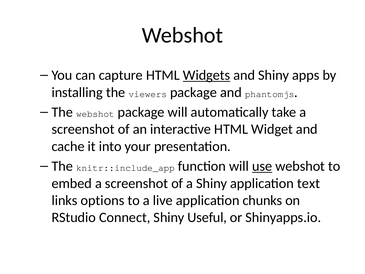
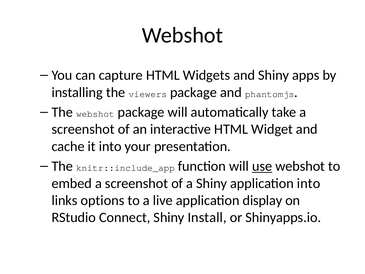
Widgets underline: present -> none (207, 75)
application text: text -> into (309, 183)
chunks: chunks -> display (262, 200)
Useful: Useful -> Install (207, 217)
